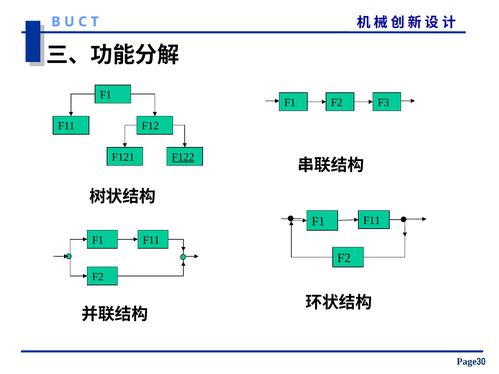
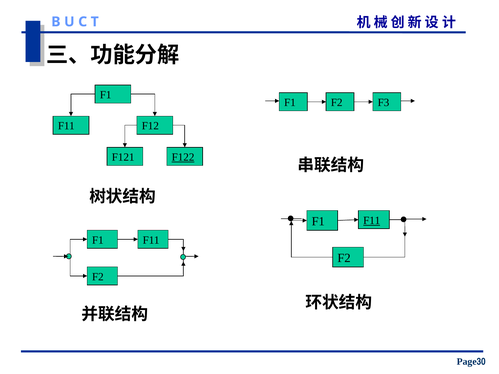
F11 underline: none -> present (372, 221)
